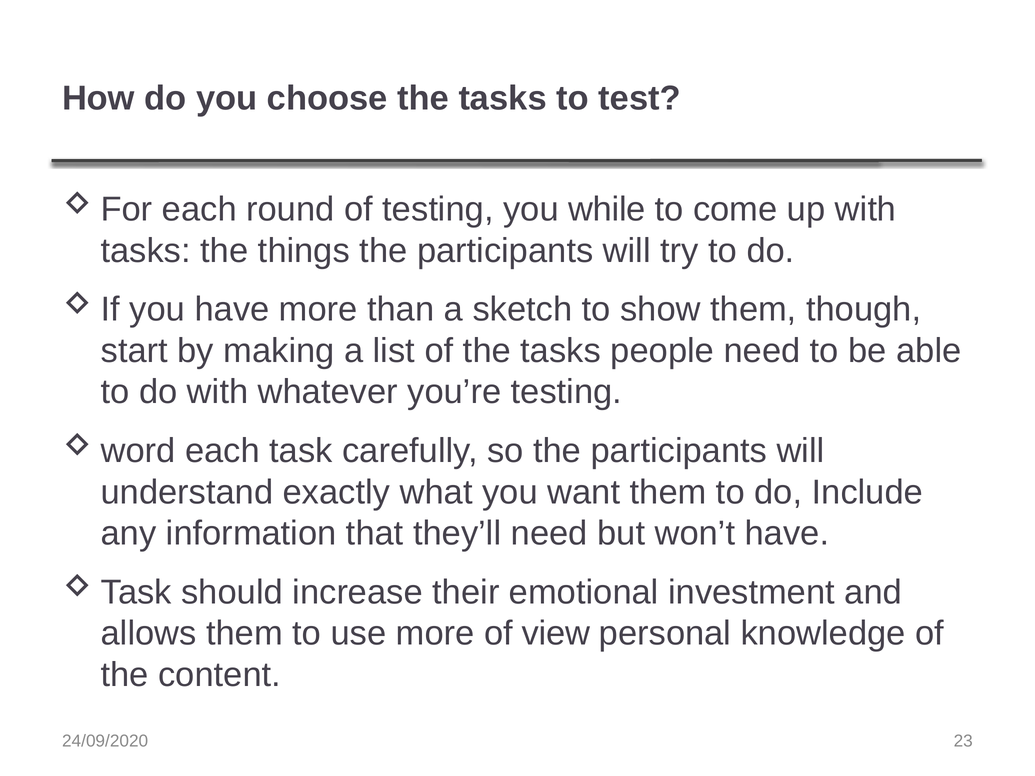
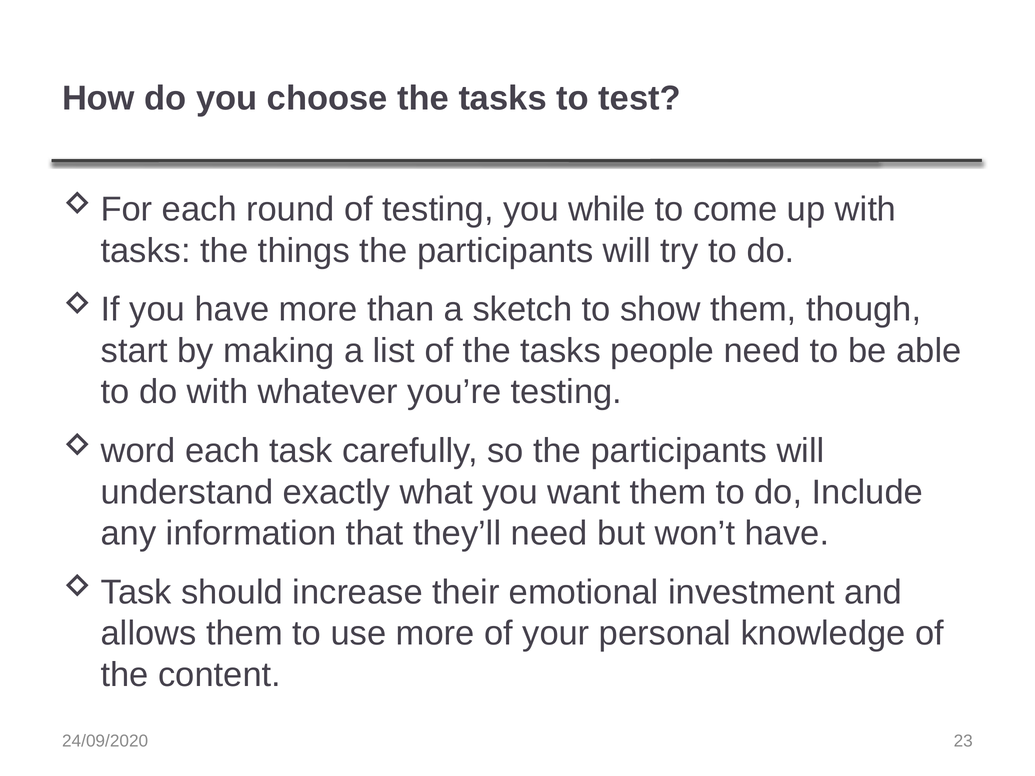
view: view -> your (556, 634)
